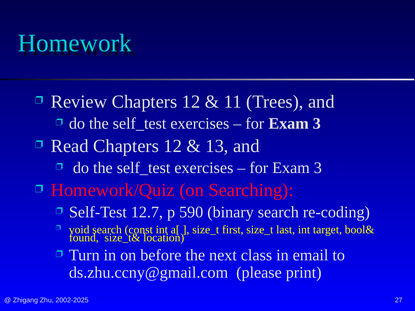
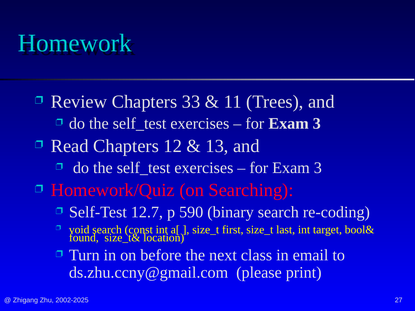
Review Chapters 12: 12 -> 33 (191, 102)
